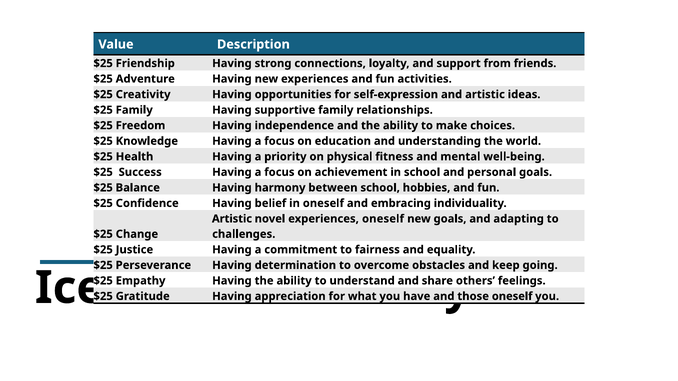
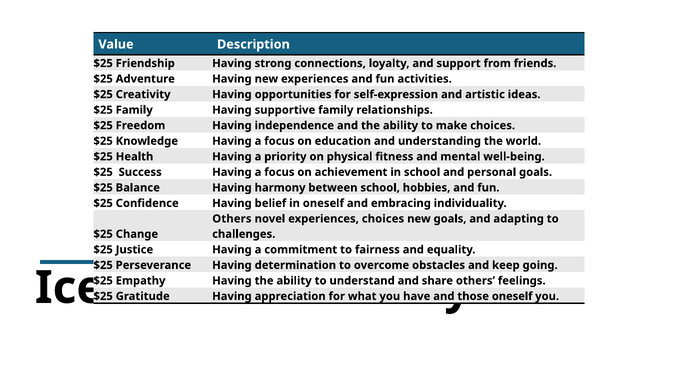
Artistic: Artistic -> Others (232, 219)
experiences oneself: oneself -> choices (383, 219)
